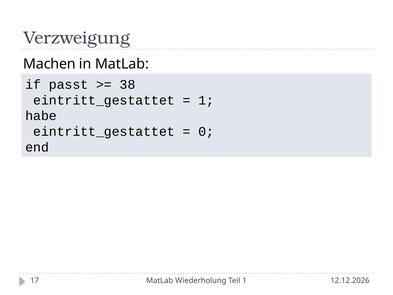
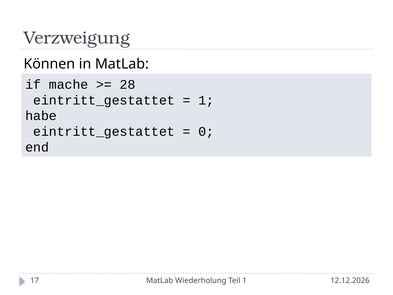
Machen: Machen -> Können (49, 64)
passt: passt -> mache (69, 84)
38: 38 -> 28 (128, 84)
